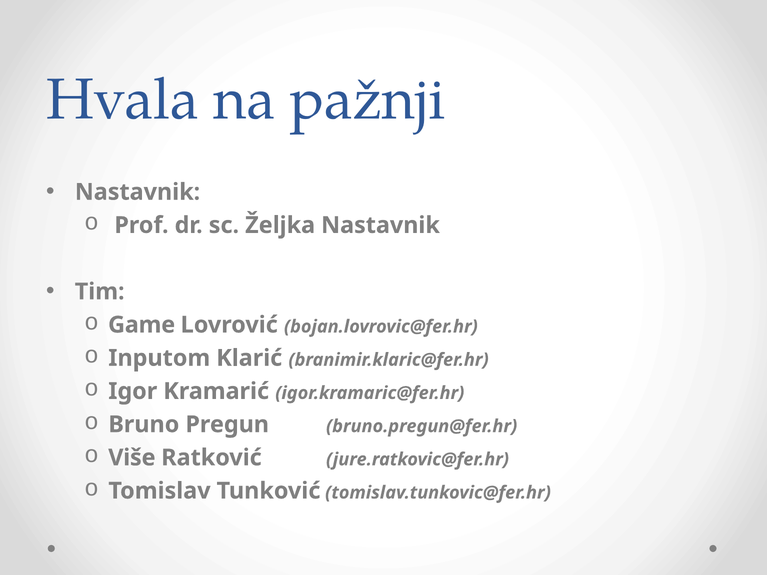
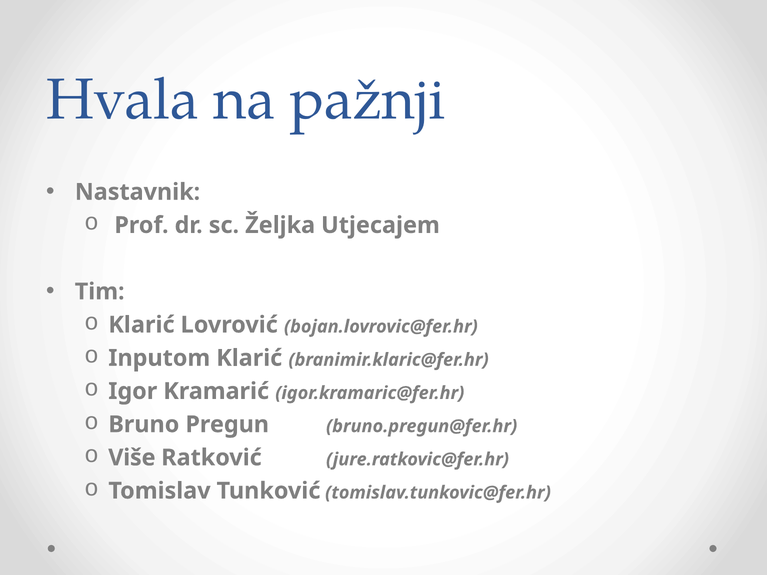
Željka Nastavnik: Nastavnik -> Utjecajem (380, 225)
Game: Game -> Klarić (141, 325)
